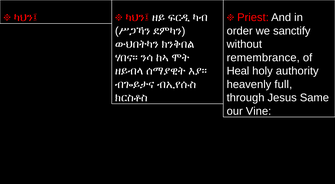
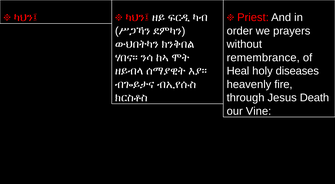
sanctify: sanctify -> prayers (292, 31)
authority: authority -> diseases (297, 71)
full: full -> fire (283, 85)
Same: Same -> Death (314, 98)
